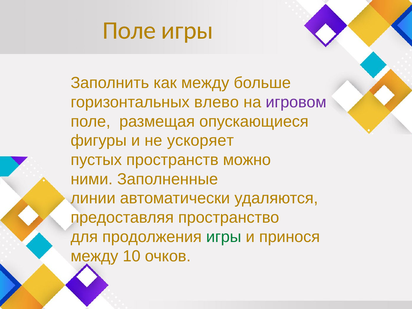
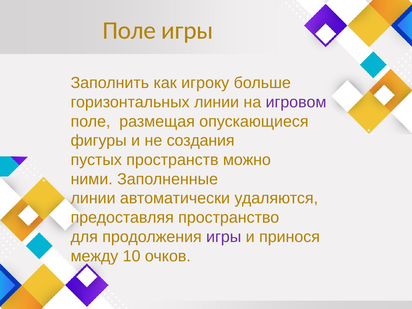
как между: между -> игроку (205, 83)
горизонтальных влево: влево -> линии (217, 102)
ускоряет: ускоряет -> создания (201, 141)
игры colour: green -> purple (224, 237)
